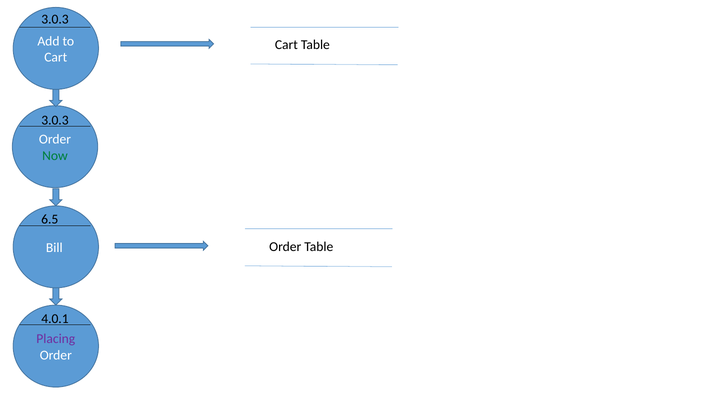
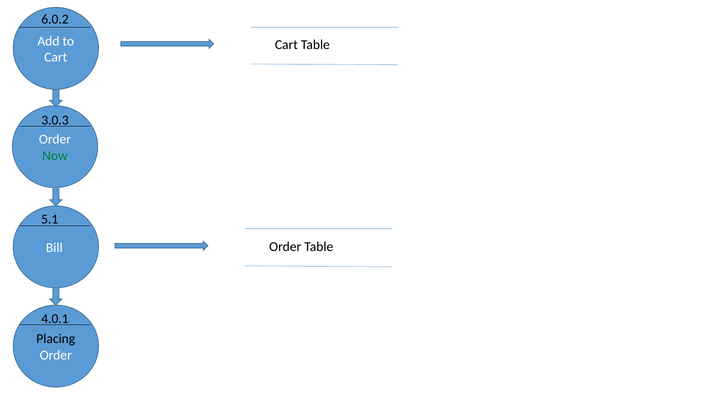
3.0.3: 3.0.3 -> 6.0.2 (55, 19)
6.5: 6.5 -> 5.1 (50, 220)
Placing colour: purple -> black (56, 339)
